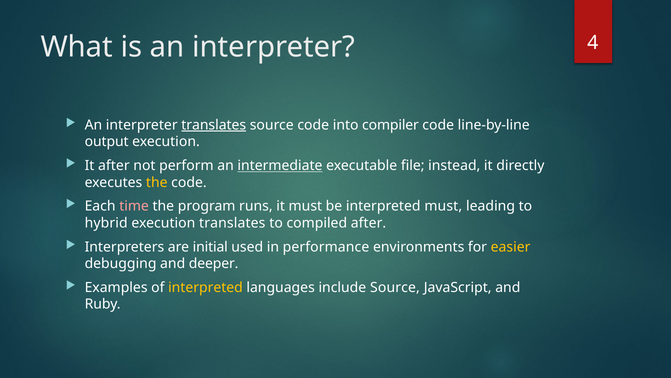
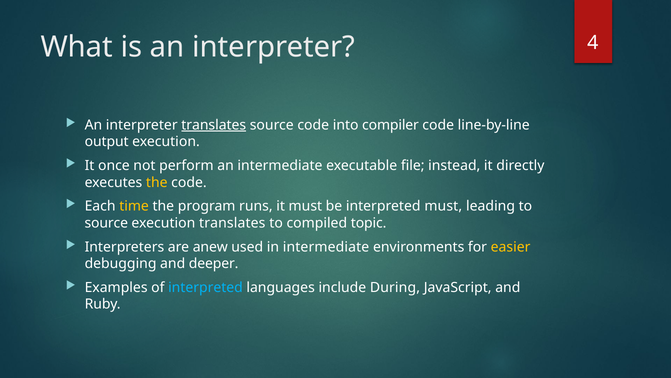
It after: after -> once (114, 165)
intermediate underline: present -> none (280, 165)
time colour: pink -> yellow (134, 206)
hybrid: hybrid -> source (106, 223)
compiled after: after -> topic (369, 223)
initial: initial -> anew (210, 247)
in performance: performance -> intermediate (326, 247)
interpreted colour: yellow -> light blue (205, 287)
include Source: Source -> During (395, 287)
